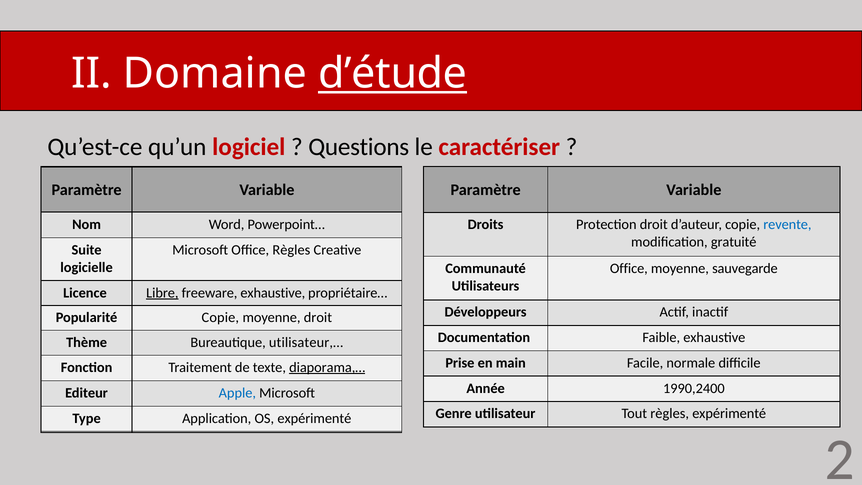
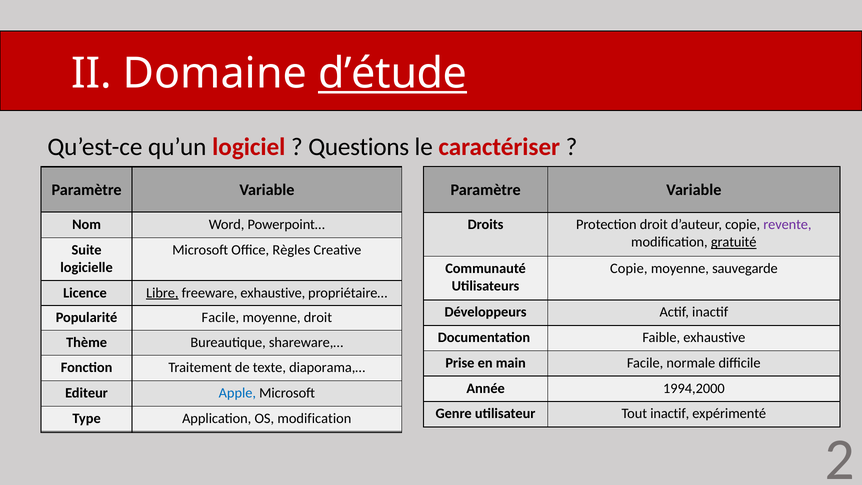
revente colour: blue -> purple (787, 225)
gratuité underline: none -> present (734, 242)
Office: Office -> Copie (629, 268)
Copie: Copie -> Facile (220, 318)
utilisateur,…: utilisateur,… -> shareware,… (306, 342)
diaporama,… underline: present -> none (327, 367)
1990,2400: 1990,2400 -> 1994,2000 (694, 388)
Tout règles: règles -> inactif (670, 414)
OS expérimenté: expérimenté -> modification (314, 418)
